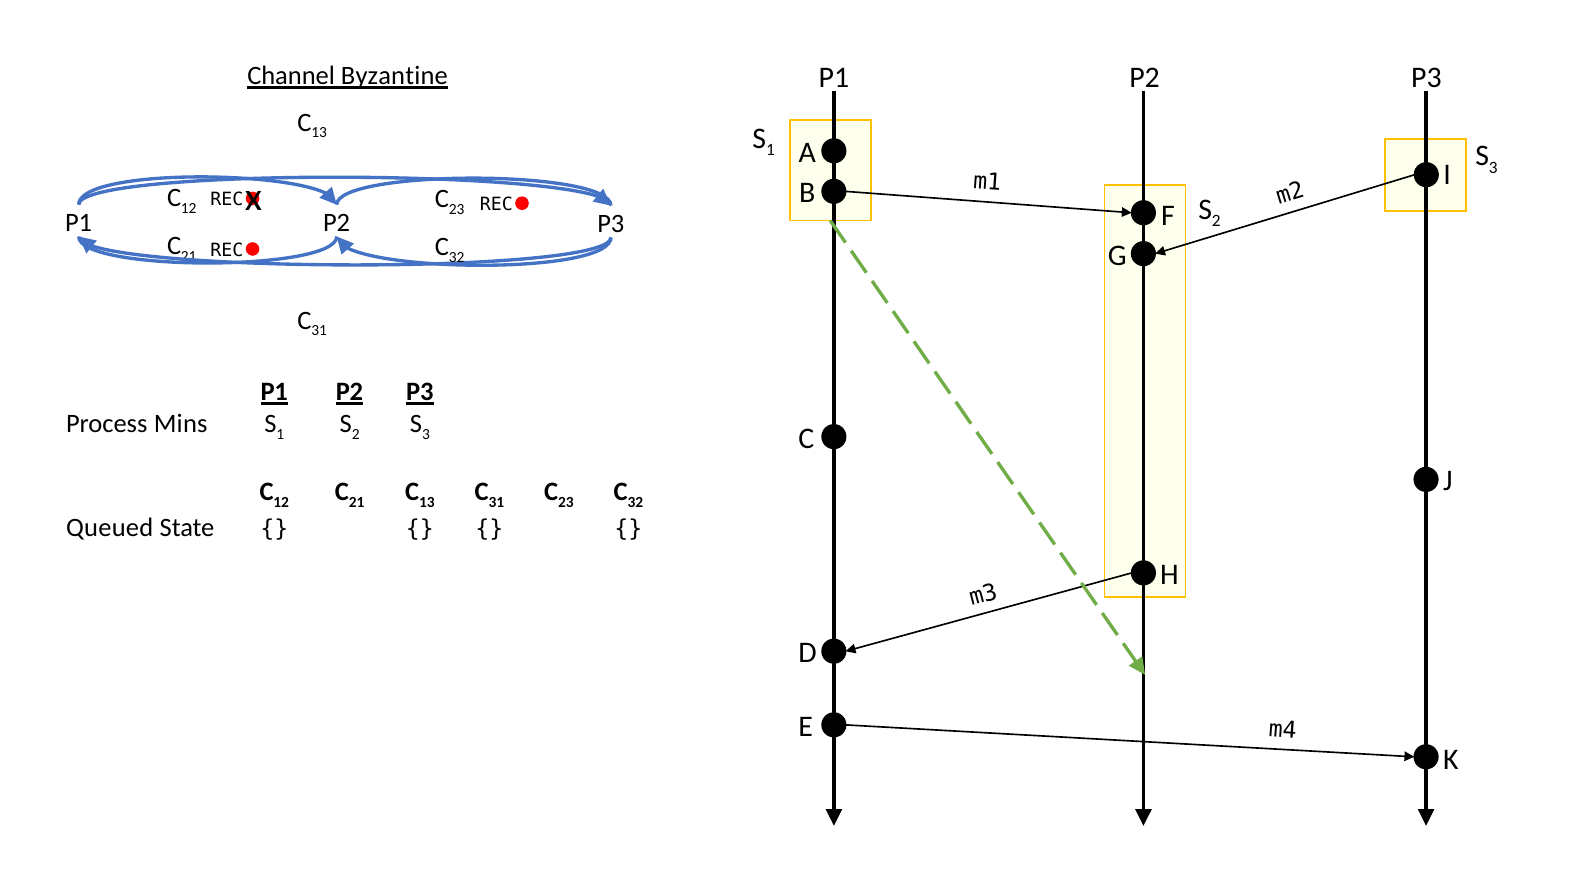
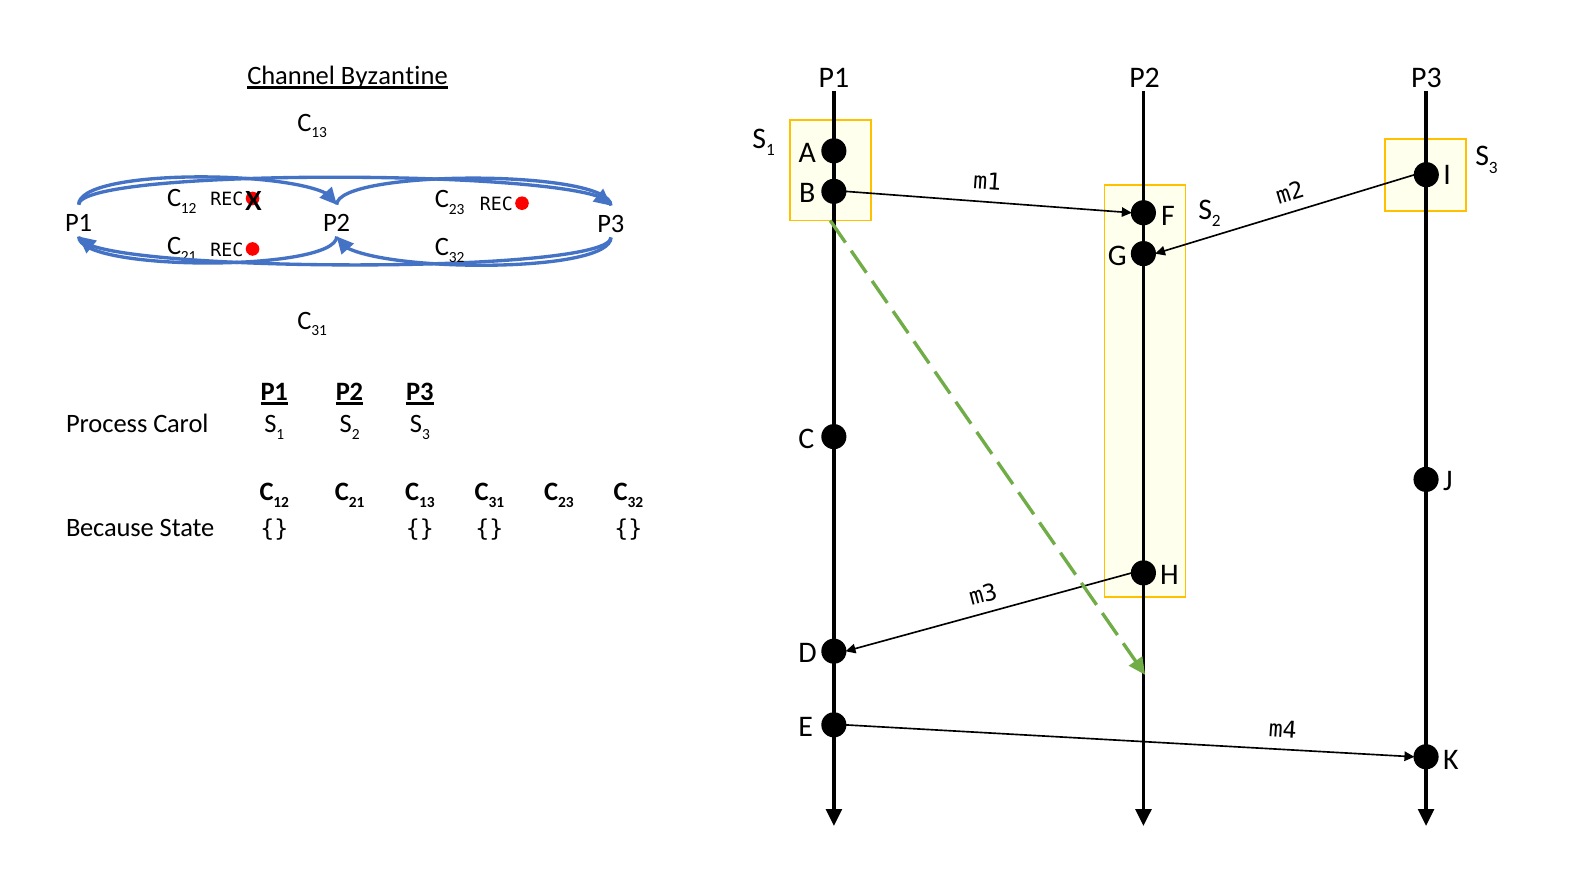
Mins: Mins -> Carol (181, 424)
Queued: Queued -> Because (110, 528)
